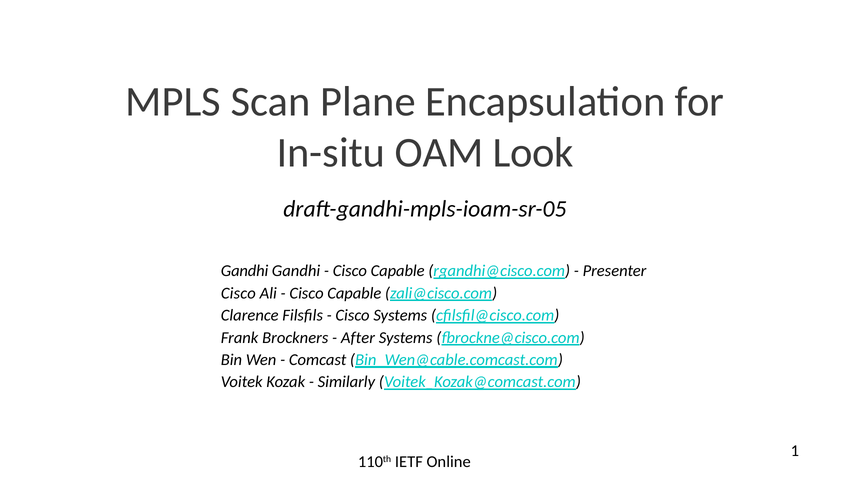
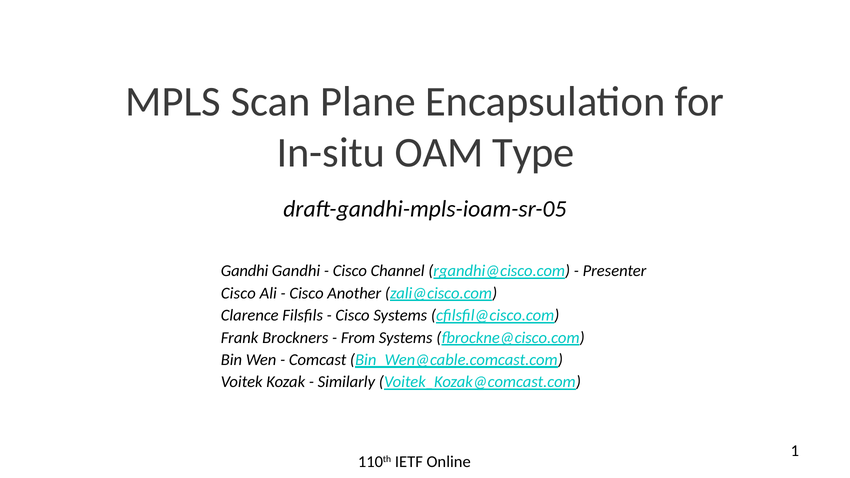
Look: Look -> Type (533, 153)
Capable: Capable -> Channel (398, 271)
Capable: Capable -> Another (354, 293)
After: After -> From (358, 338)
